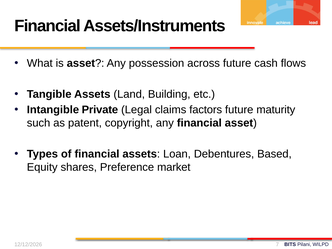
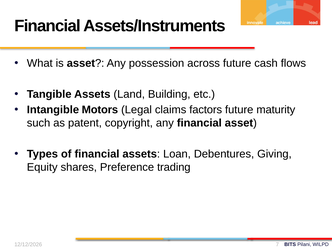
Private: Private -> Motors (100, 110)
Based: Based -> Giving (274, 154)
market: market -> trading (174, 167)
